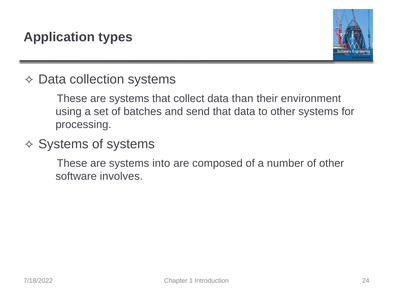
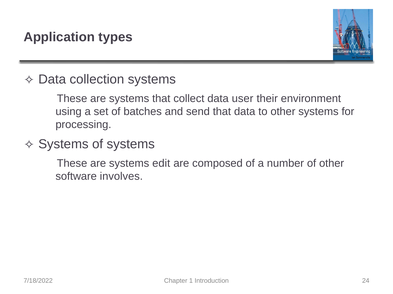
than: than -> user (243, 99)
into: into -> edit (161, 164)
